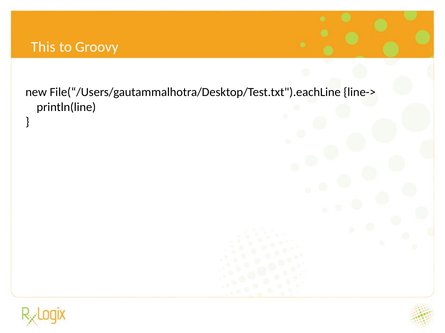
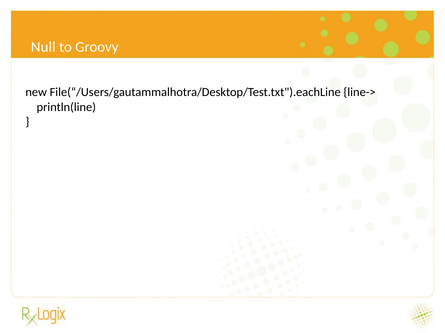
This: This -> Null (43, 47)
